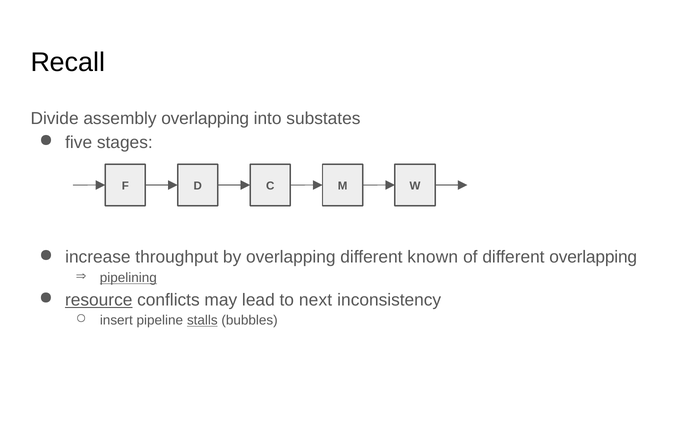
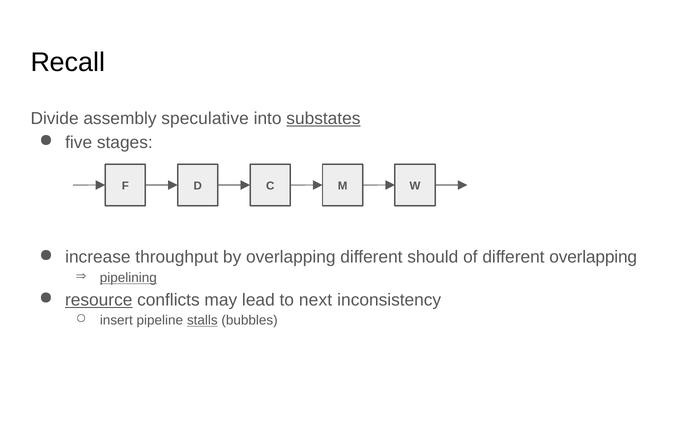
assembly overlapping: overlapping -> speculative (205, 119)
substates underline: none -> present (323, 119)
known: known -> should (433, 257)
